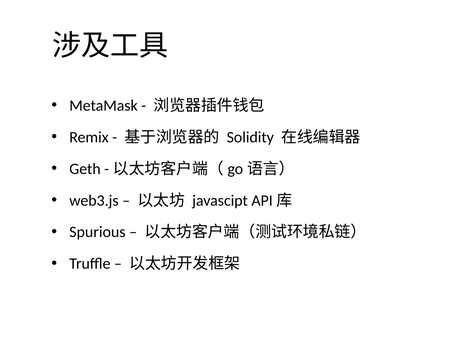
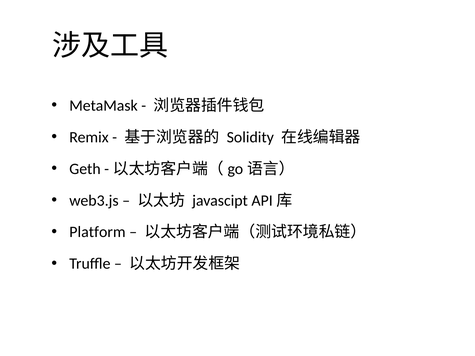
Spurious: Spurious -> Platform (97, 232)
